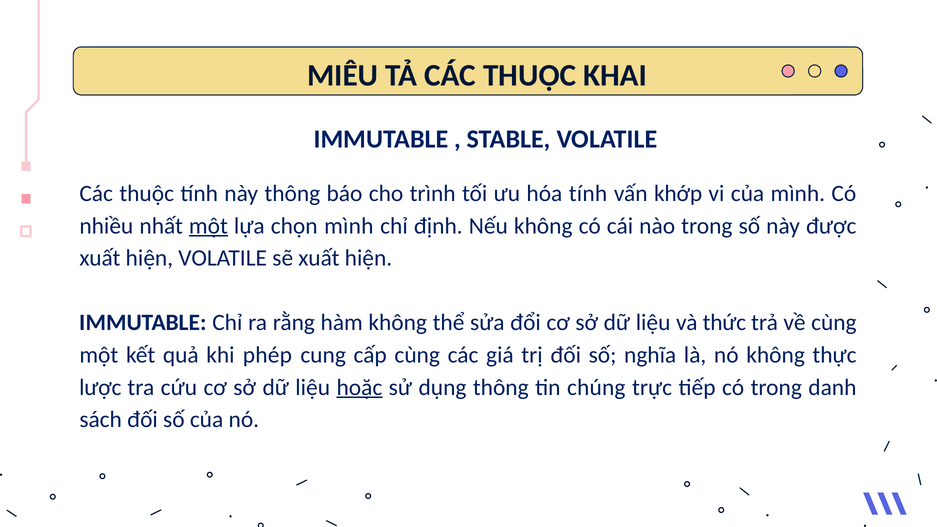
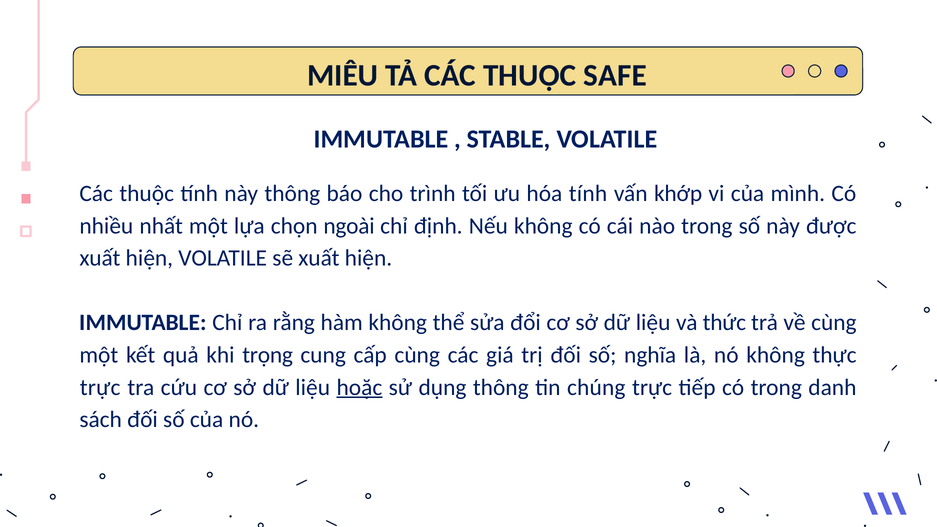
KHAI: KHAI -> SAFE (615, 76)
một underline: present -> none (208, 226)
chọn mình: mình -> ngoài (349, 226)
phép: phép -> trọng (268, 355)
lược: lược -> trực (100, 387)
